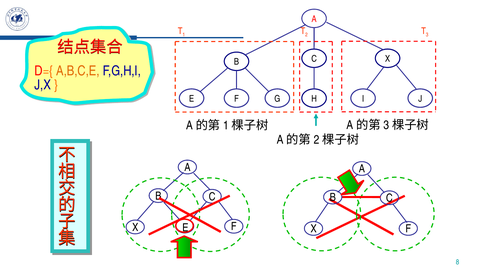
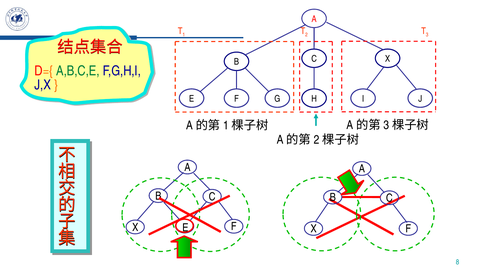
A,B,C,E colour: orange -> green (78, 71)
